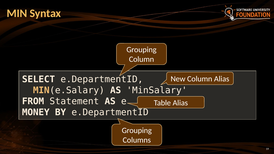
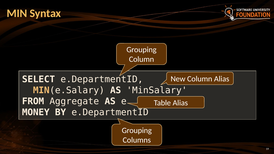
Statement: Statement -> Aggregate (74, 101)
